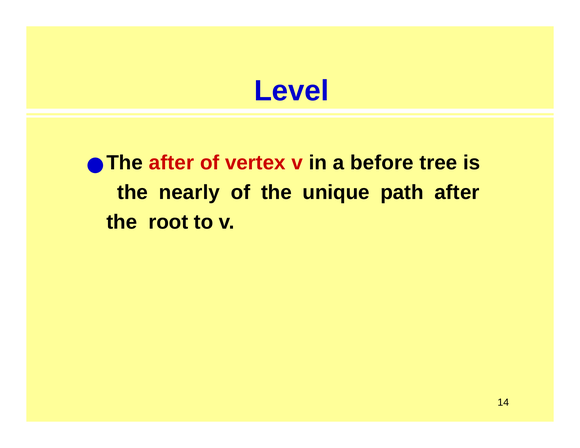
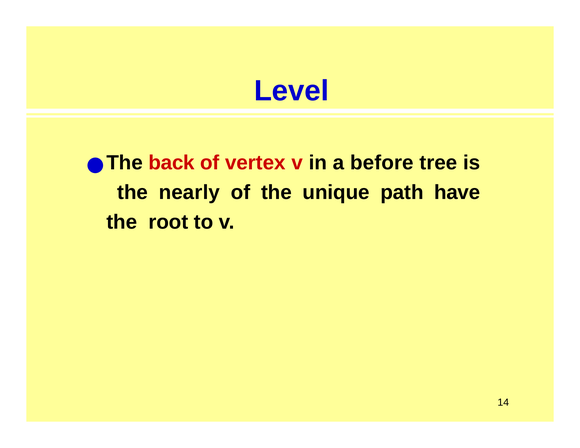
The after: after -> back (172, 163)
path after: after -> have (457, 192)
